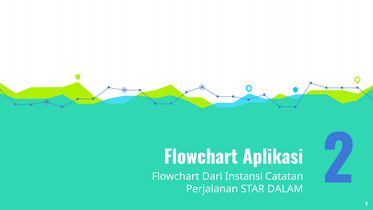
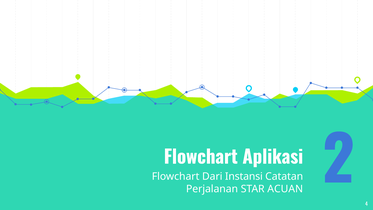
DALAM: DALAM -> ACUAN (285, 189)
